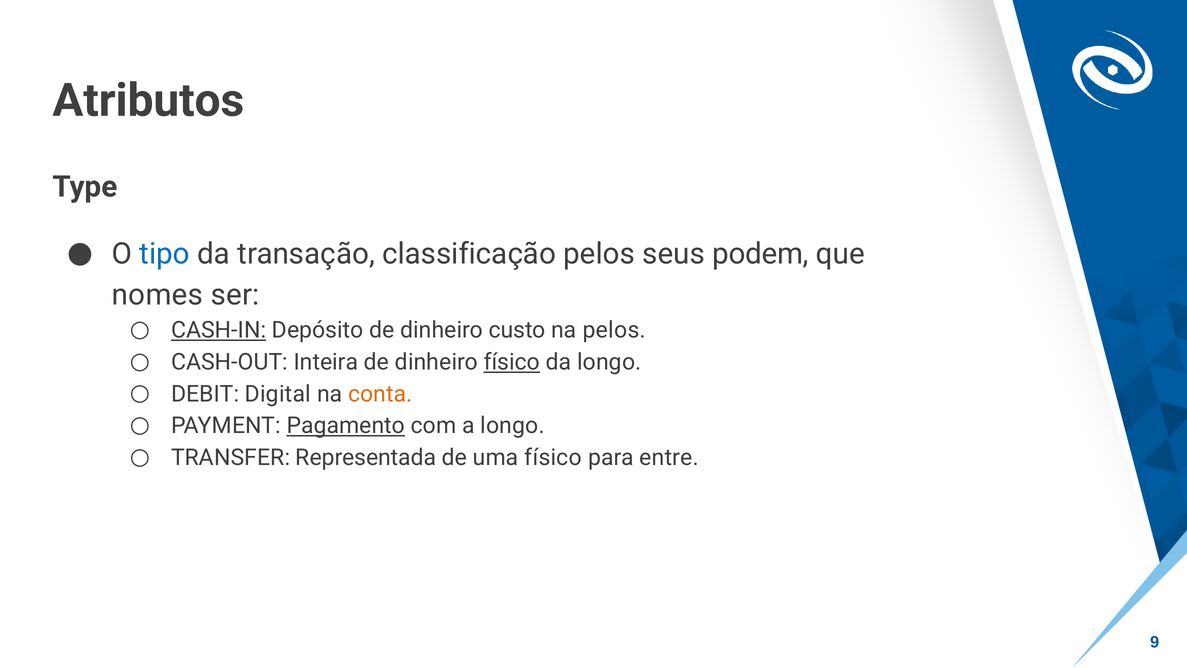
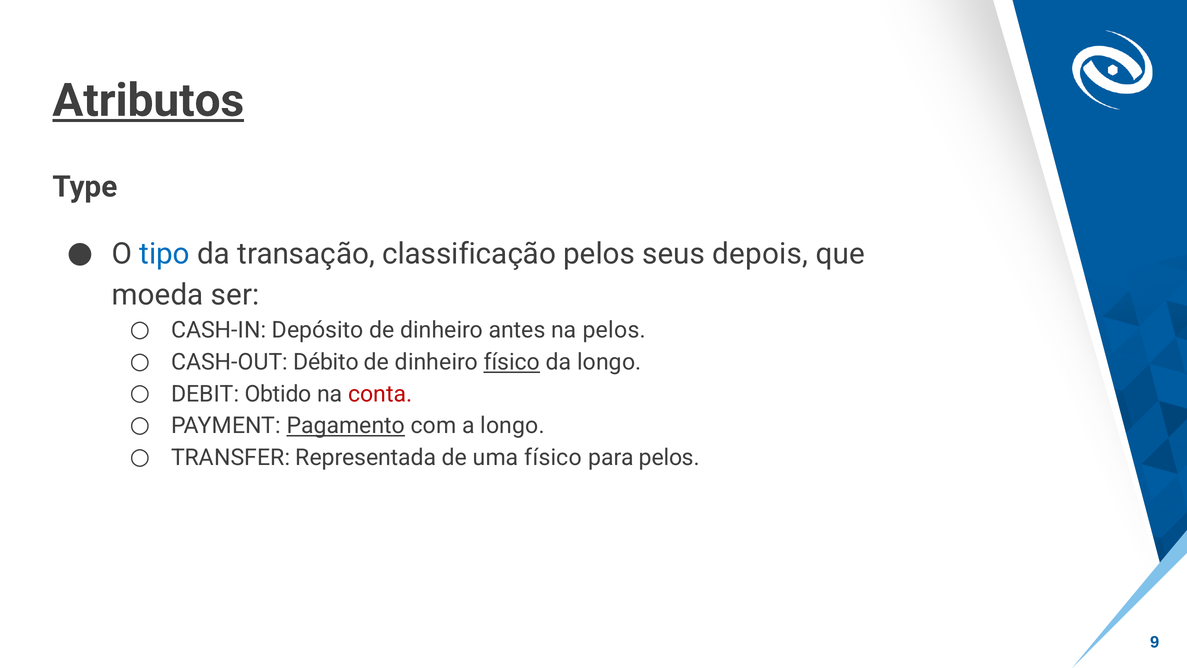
Atributos underline: none -> present (148, 101)
podem: podem -> depois (760, 254)
nomes: nomes -> moeda (158, 295)
CASH-IN underline: present -> none (219, 330)
custo: custo -> antes (517, 330)
Inteira: Inteira -> Débito (326, 362)
Digital: Digital -> Obtido (278, 394)
conta colour: orange -> red (380, 394)
para entre: entre -> pelos (669, 458)
